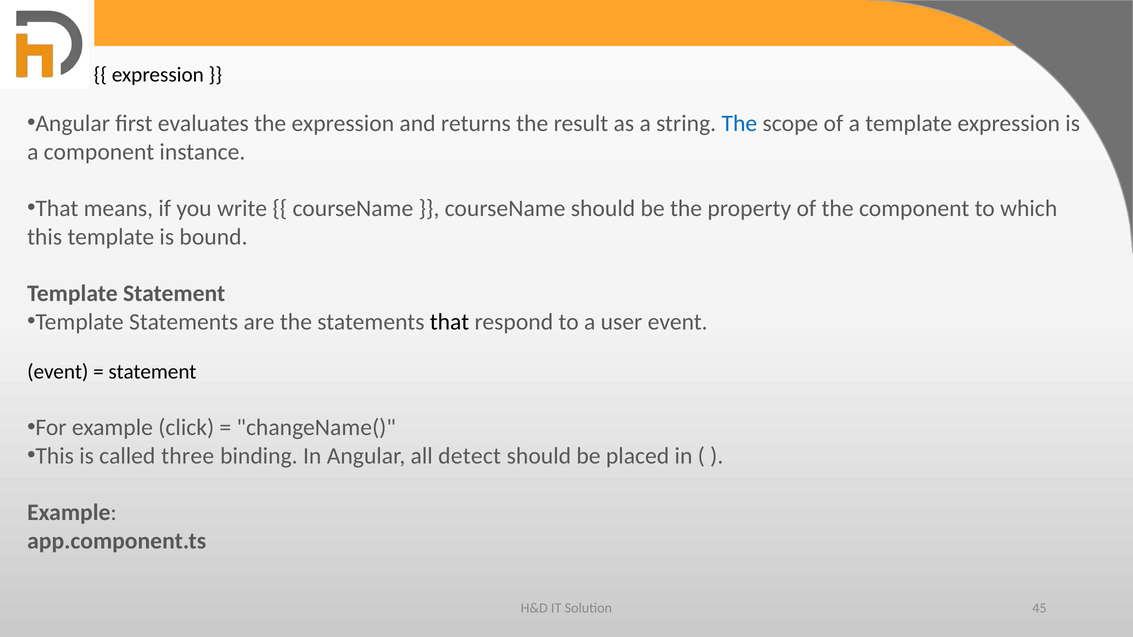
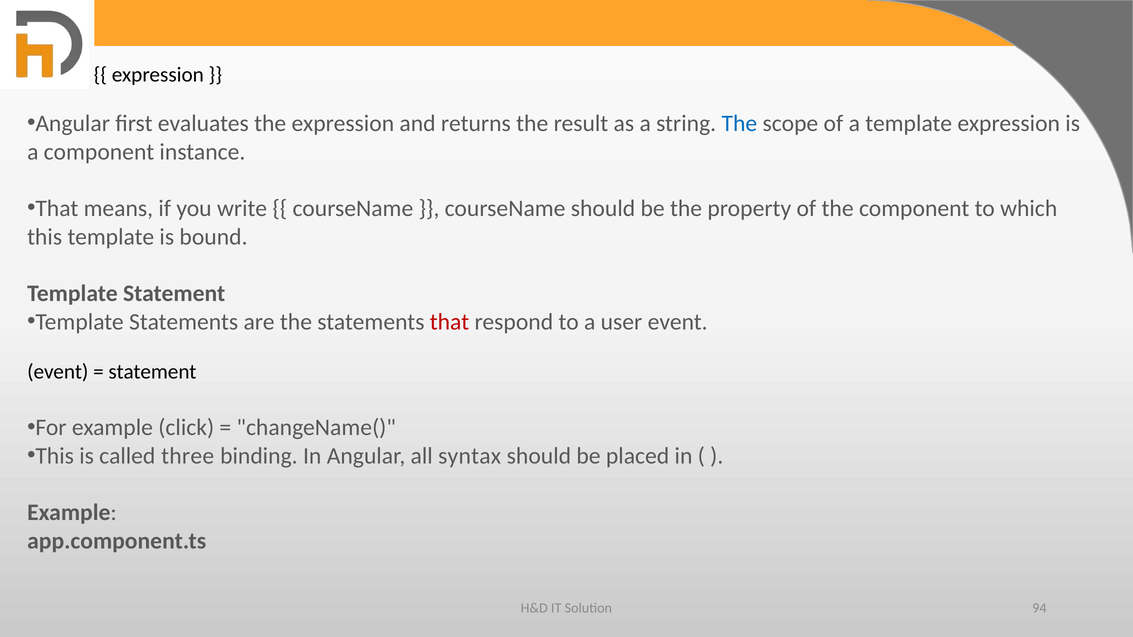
that colour: black -> red (450, 322)
detect: detect -> syntax (470, 456)
45: 45 -> 94 (1039, 608)
